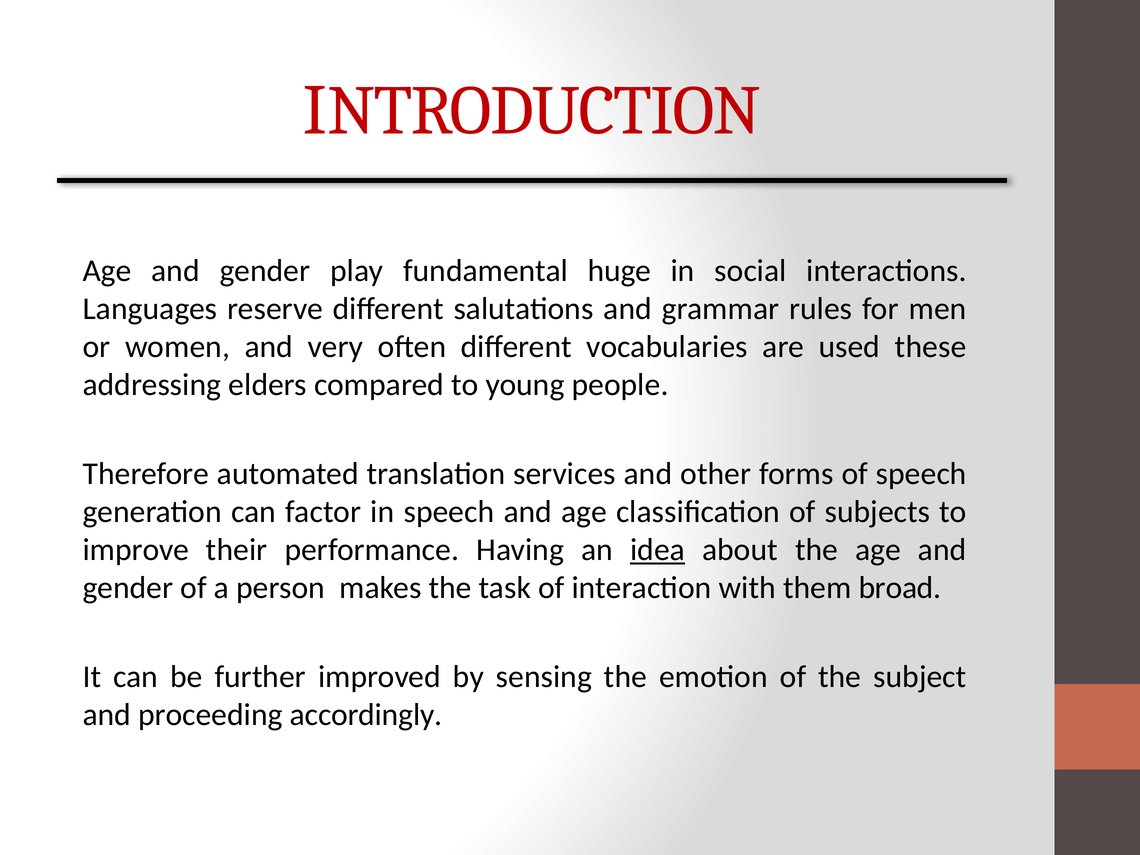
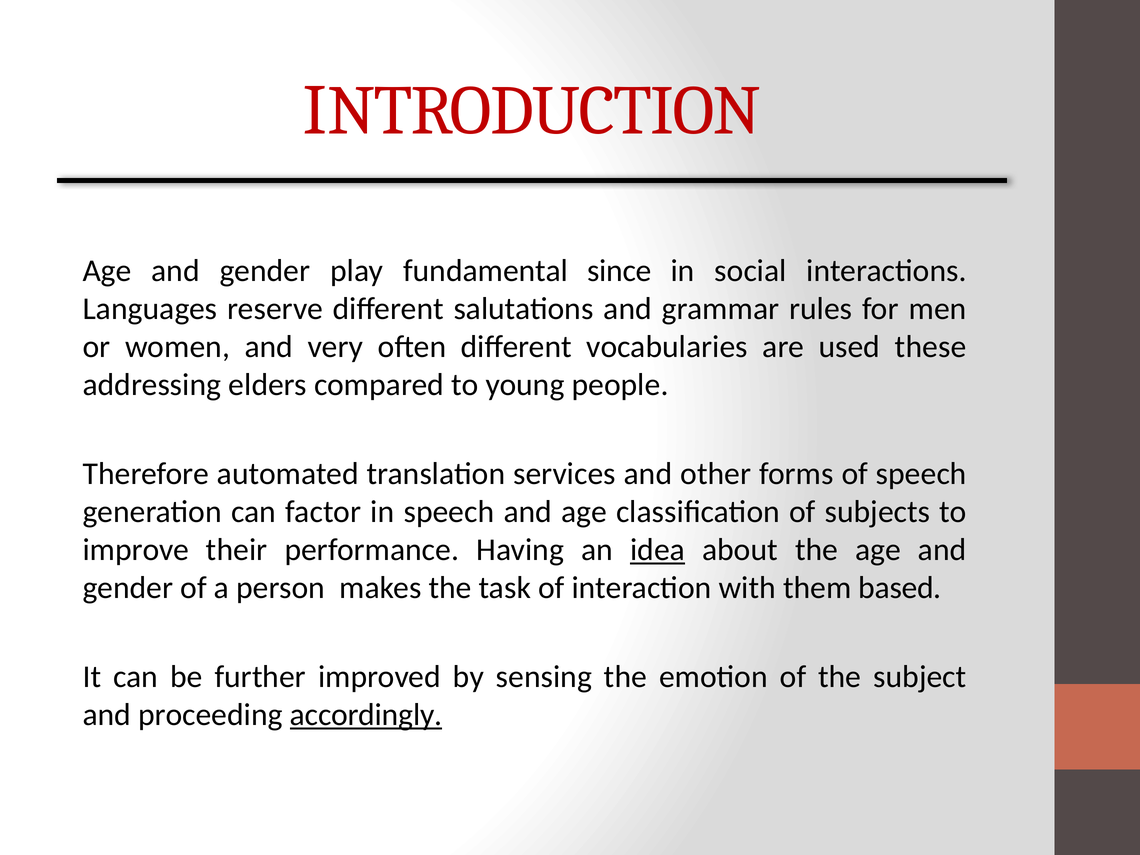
huge: huge -> since (619, 271)
broad: broad -> based (900, 588)
accordingly underline: none -> present (366, 715)
